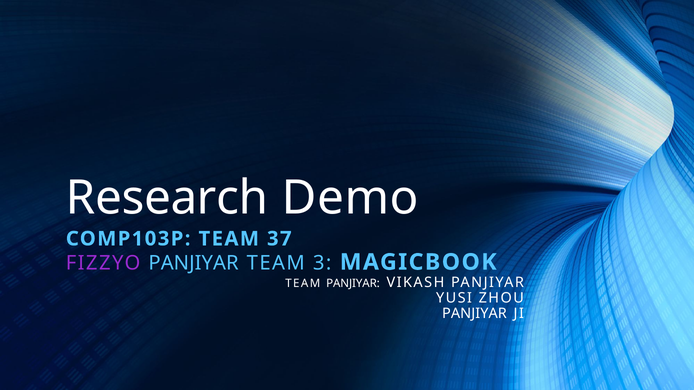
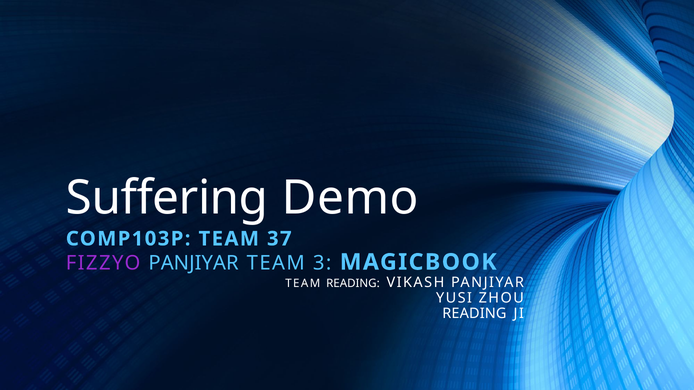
Research: Research -> Suffering (167, 198)
TEAM PANJIYAR: PANJIYAR -> READING (353, 284)
PANJIYAR: PANJIYAR -> READING (474, 314)
